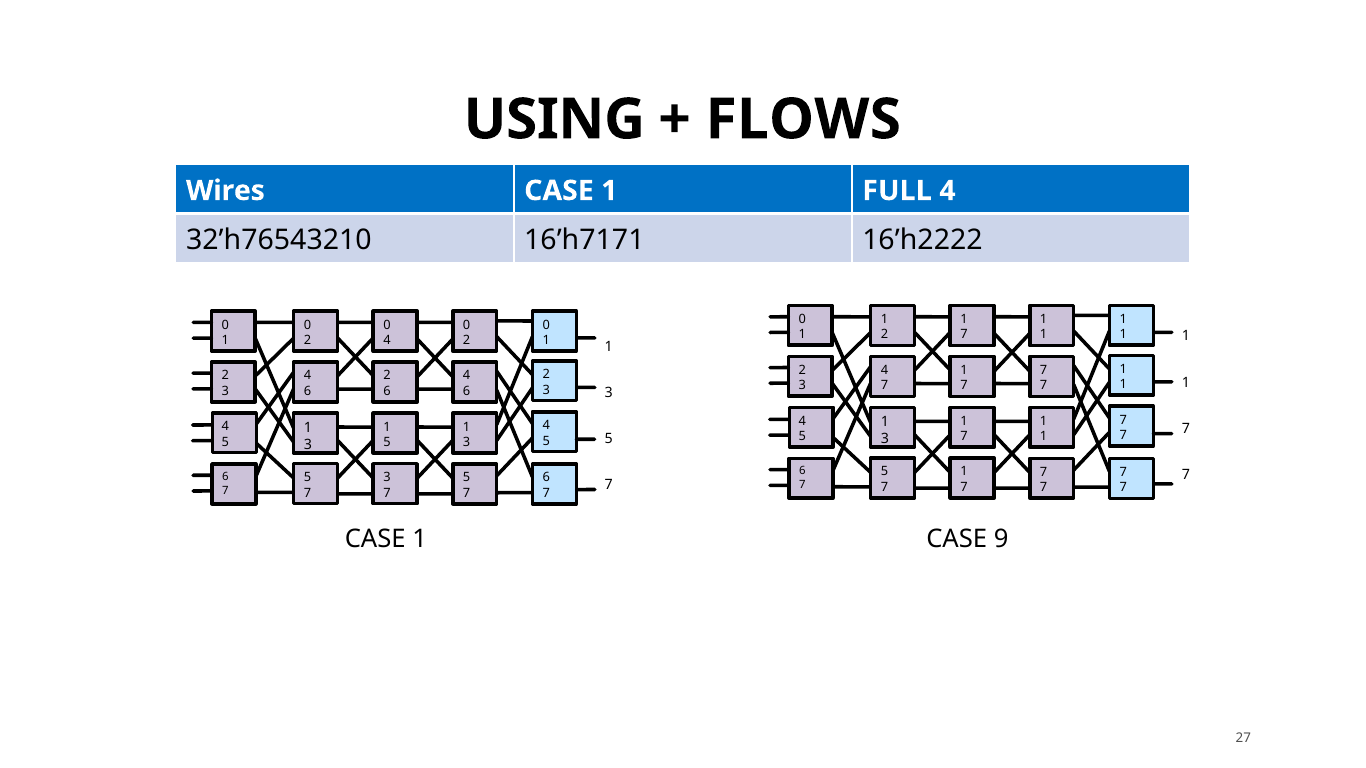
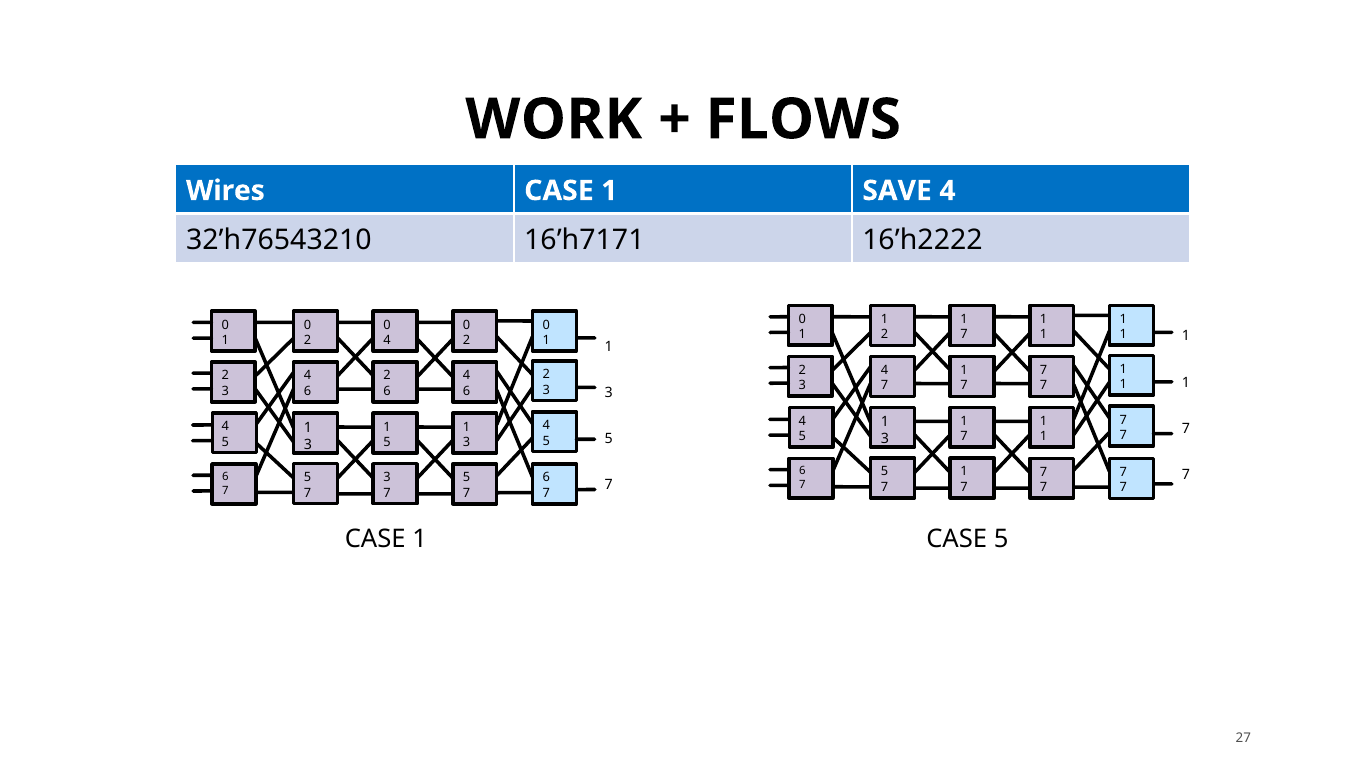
USING: USING -> WORK (554, 120)
FULL: FULL -> SAVE (897, 191)
CASE 9: 9 -> 5 (1001, 540)
